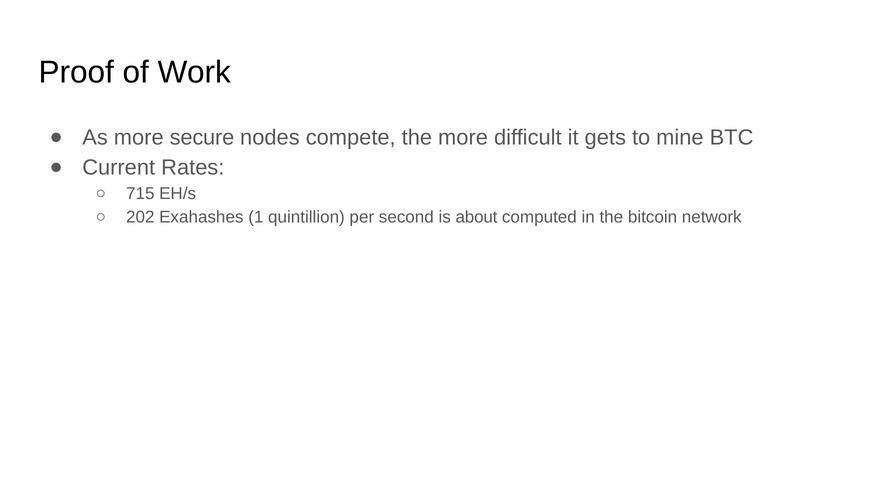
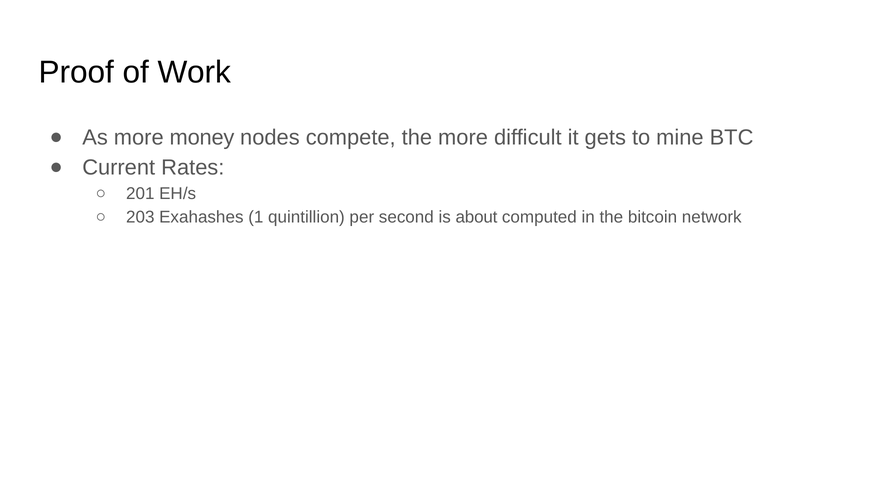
secure: secure -> money (202, 138)
715: 715 -> 201 (140, 194)
202: 202 -> 203 (140, 217)
